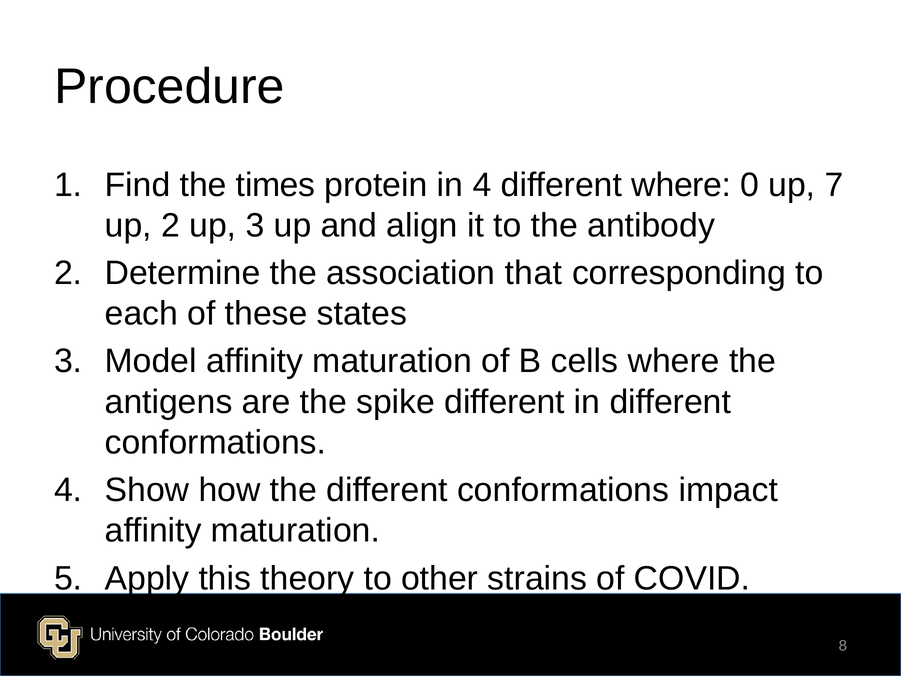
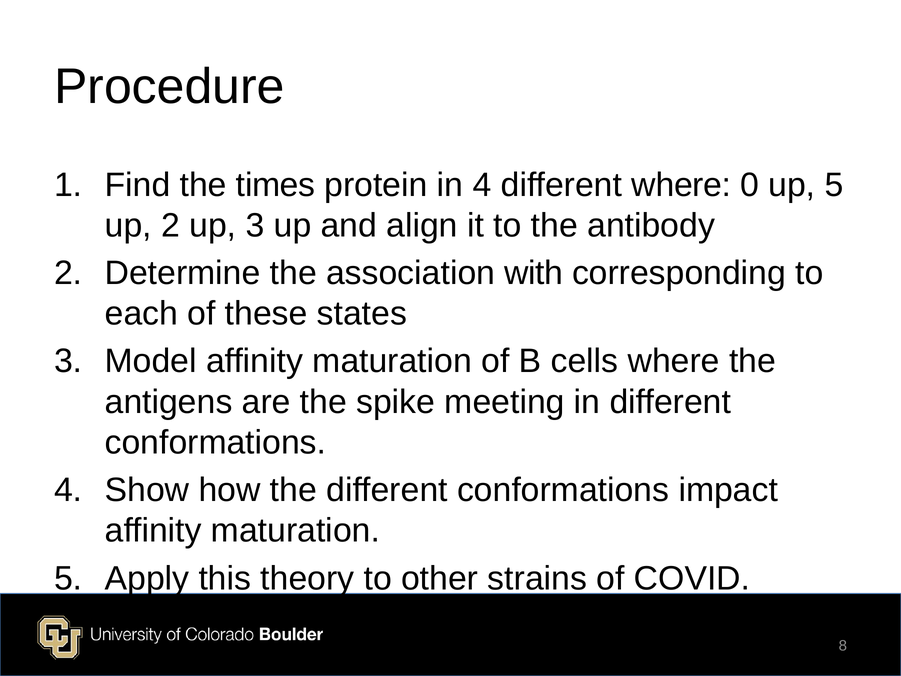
up 7: 7 -> 5 (834, 185)
that: that -> with (534, 273)
spike different: different -> meeting (505, 402)
